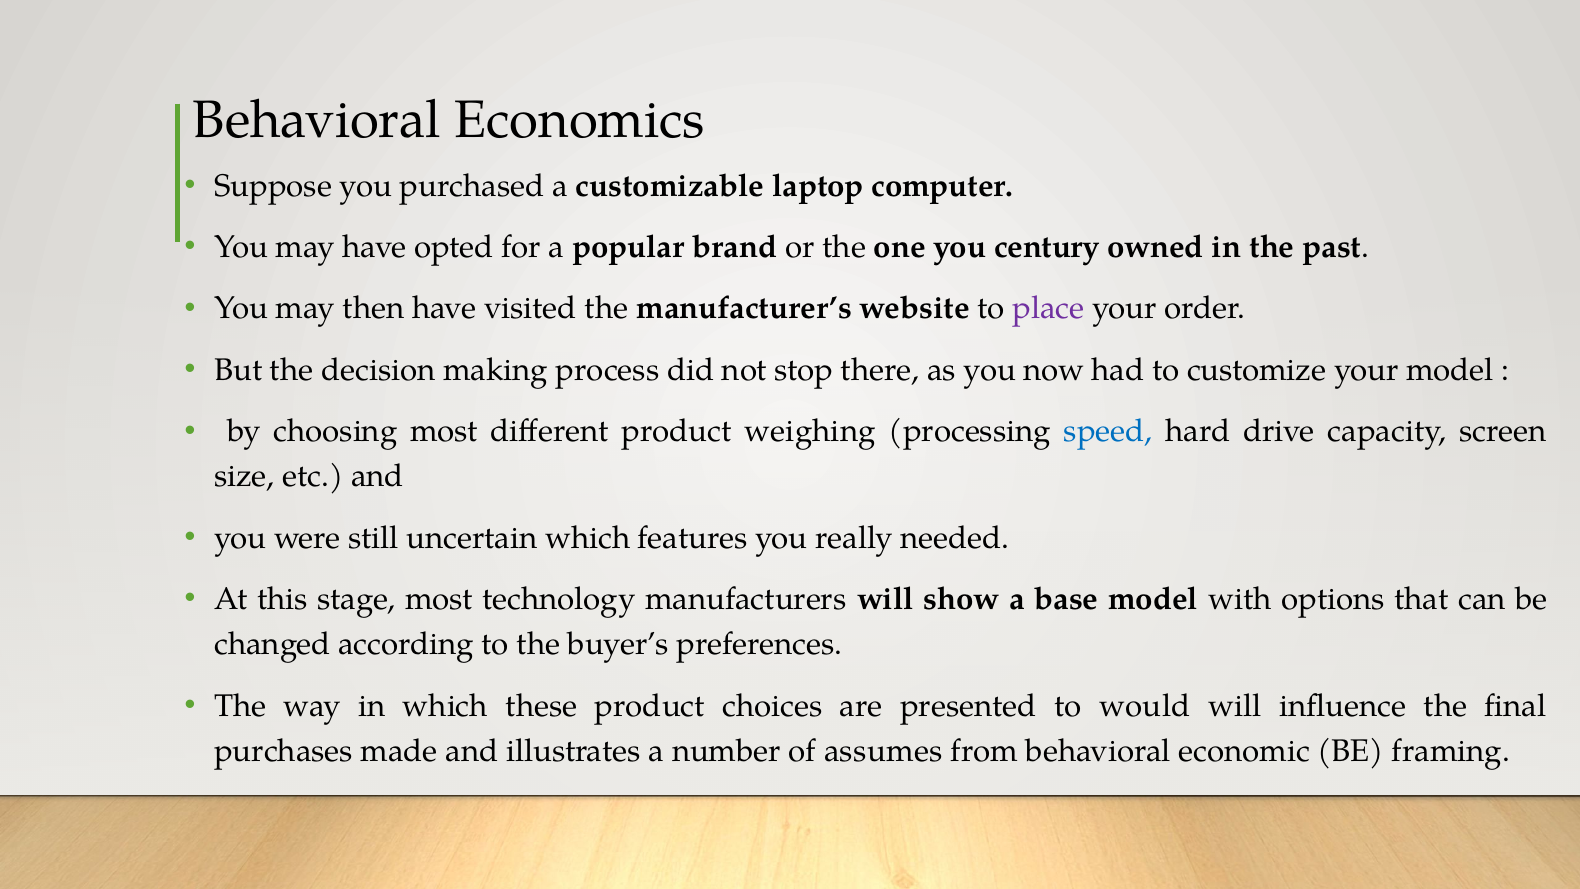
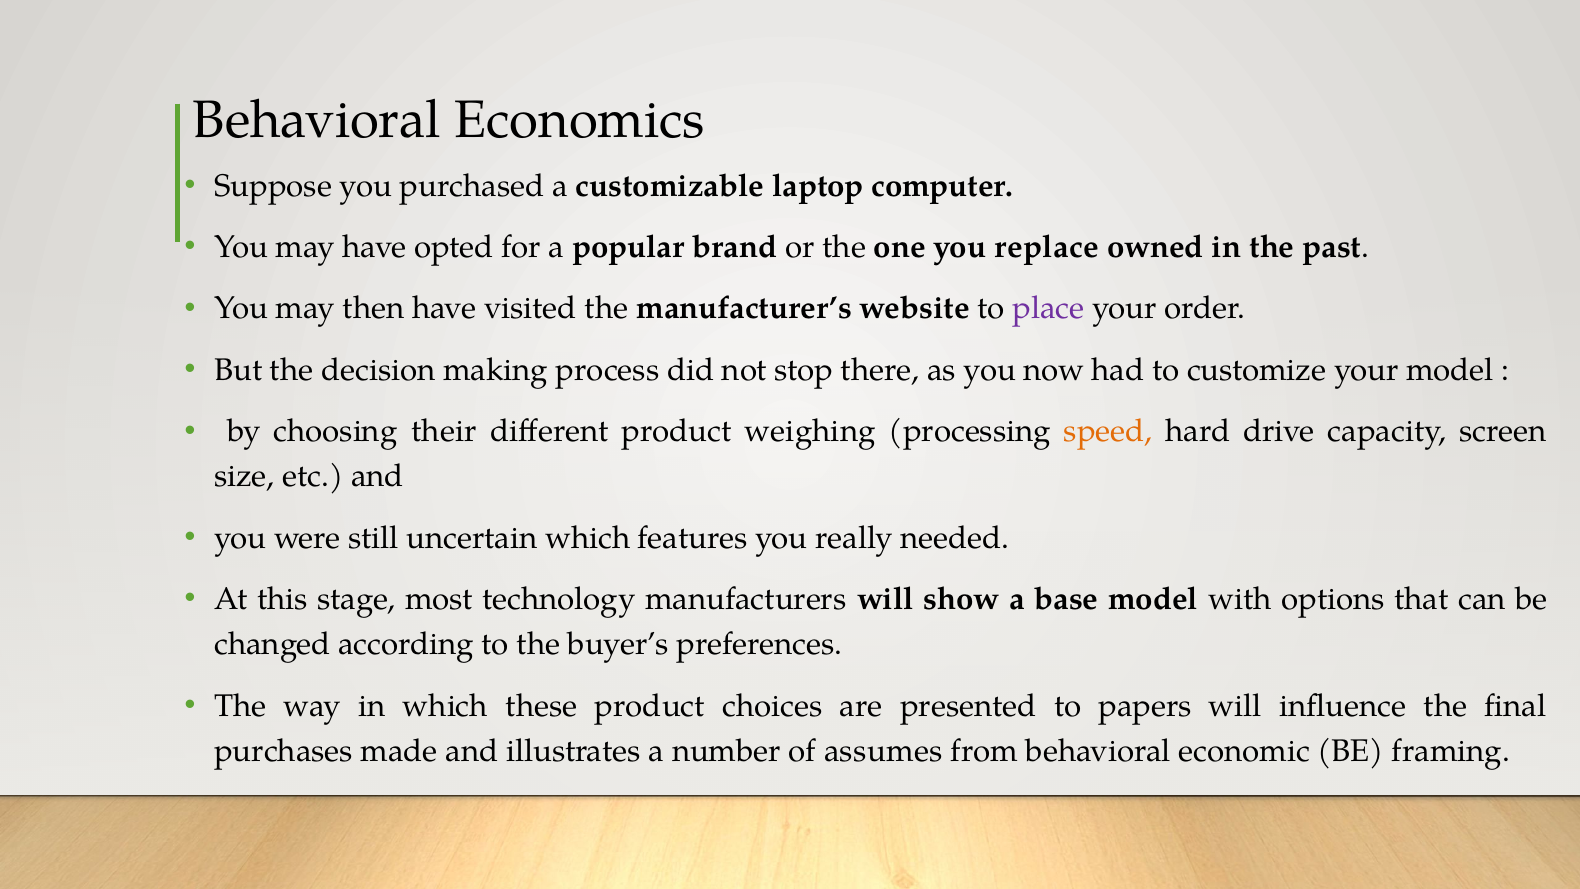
century: century -> replace (1047, 247)
choosing most: most -> their (444, 431)
speed colour: blue -> orange (1108, 431)
would: would -> papers (1145, 706)
